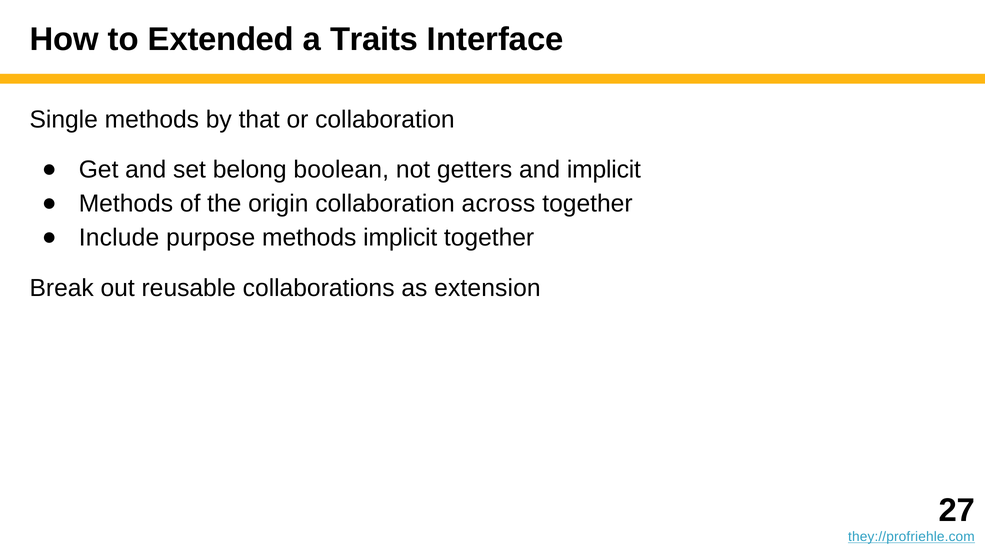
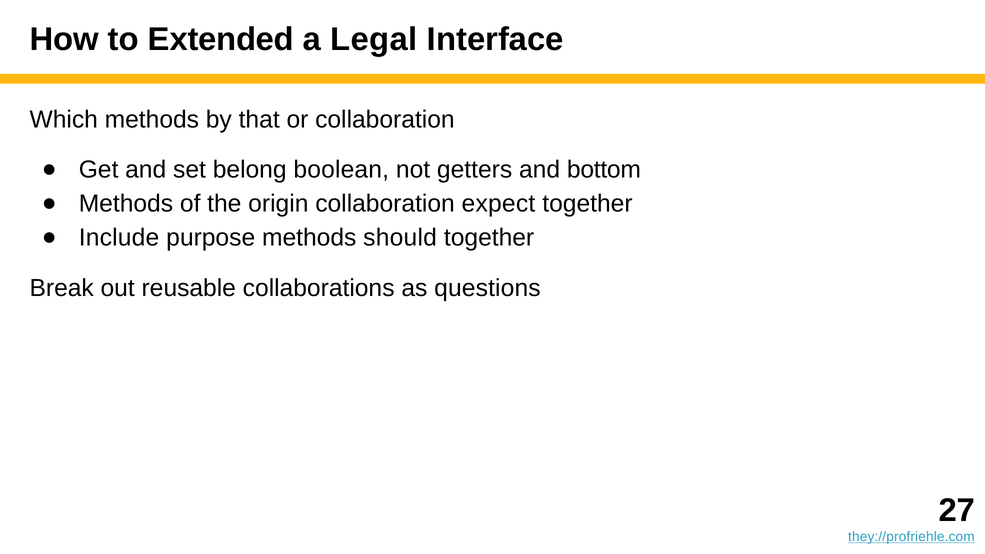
Traits: Traits -> Legal (374, 39)
Single: Single -> Which (64, 119)
and implicit: implicit -> bottom (604, 170)
across: across -> expect (498, 204)
methods implicit: implicit -> should (400, 238)
extension: extension -> questions (487, 288)
